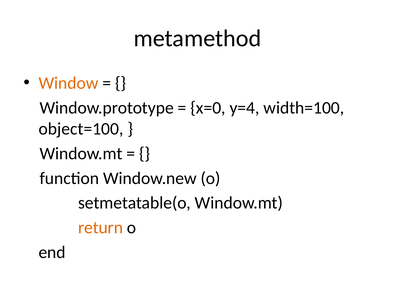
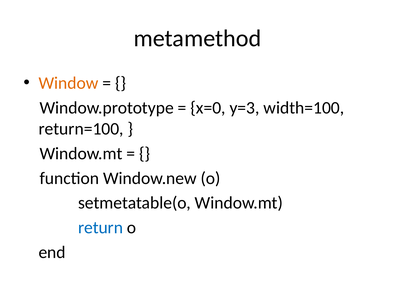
y=4: y=4 -> y=3 (245, 107)
object=100: object=100 -> return=100 (81, 129)
return colour: orange -> blue (101, 227)
